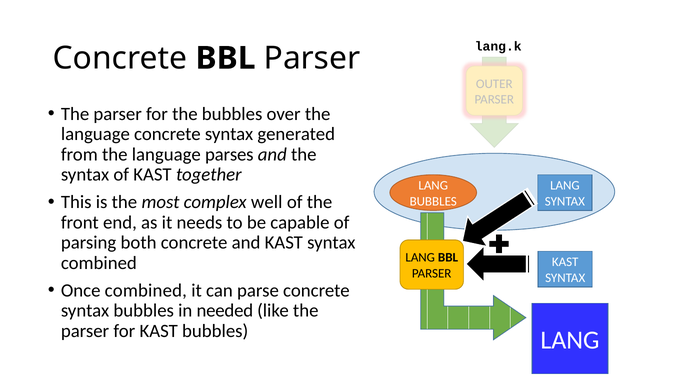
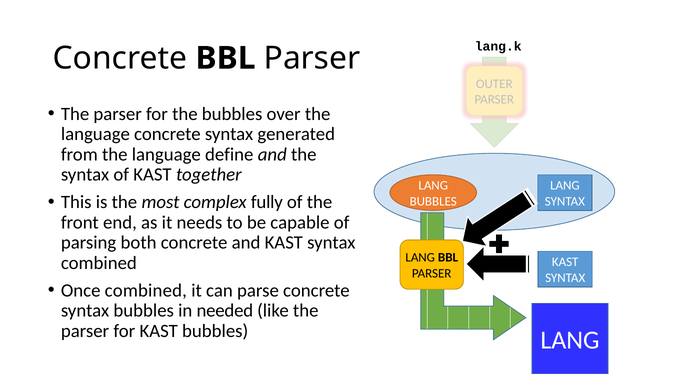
parses: parses -> define (229, 154)
well: well -> fully (267, 202)
